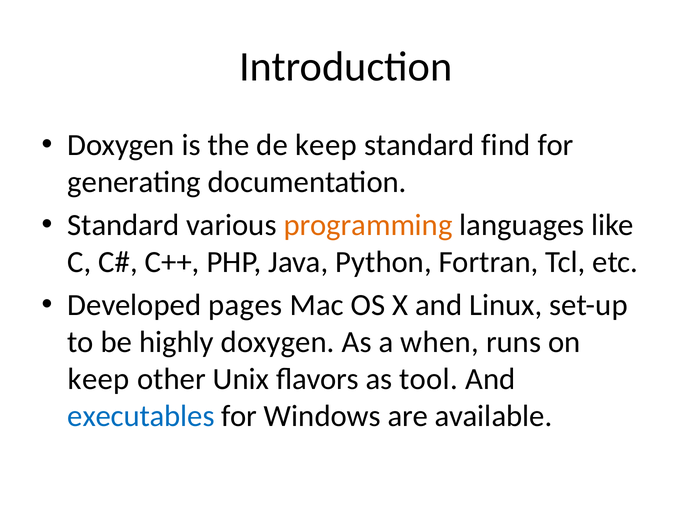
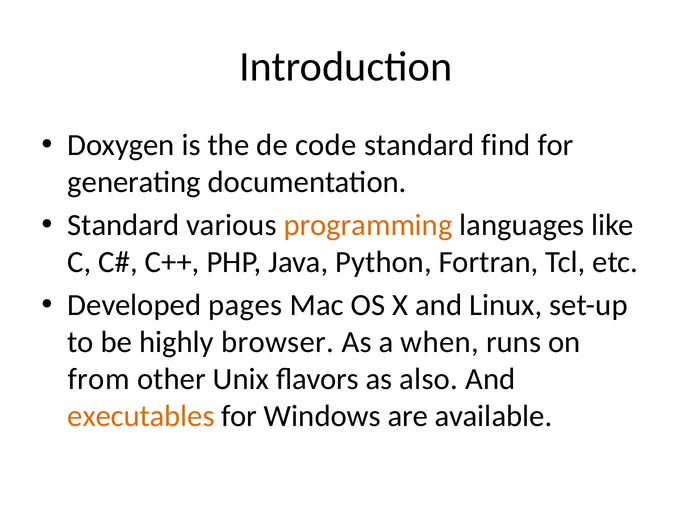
de keep: keep -> code (326, 145)
highly doxygen: doxygen -> browser (278, 342)
keep: keep -> from (99, 379)
tool: tool -> also (429, 379)
executables colour: blue -> orange (141, 416)
